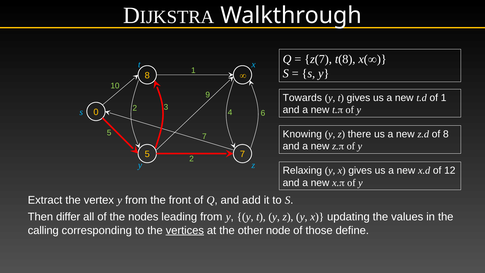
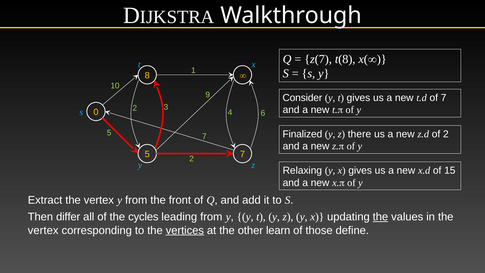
Towards: Towards -> Consider (302, 98)
of 1: 1 -> 7 (444, 98)
Knowing: Knowing -> Finalized (302, 134)
of 8: 8 -> 2 (446, 134)
12: 12 -> 15 (450, 170)
nodes: nodes -> cycles (143, 217)
the underline: none -> present (380, 217)
calling: calling -> vertex (43, 230)
node: node -> learn (278, 230)
